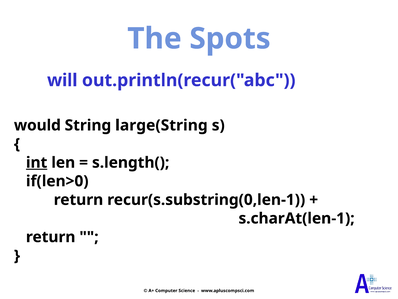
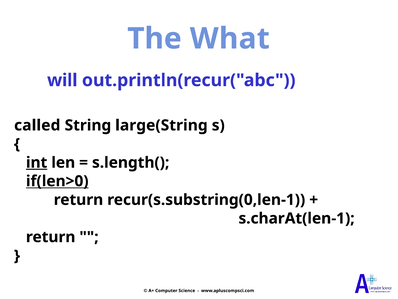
Spots: Spots -> What (230, 39)
would: would -> called (37, 125)
if(len>0 underline: none -> present (57, 181)
